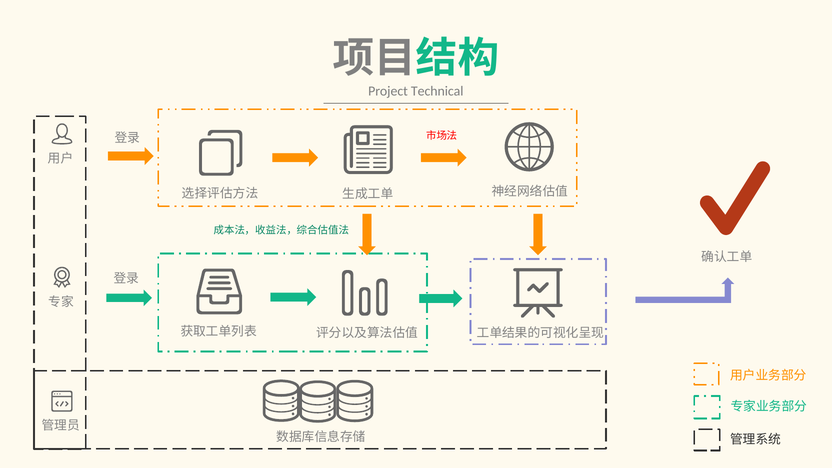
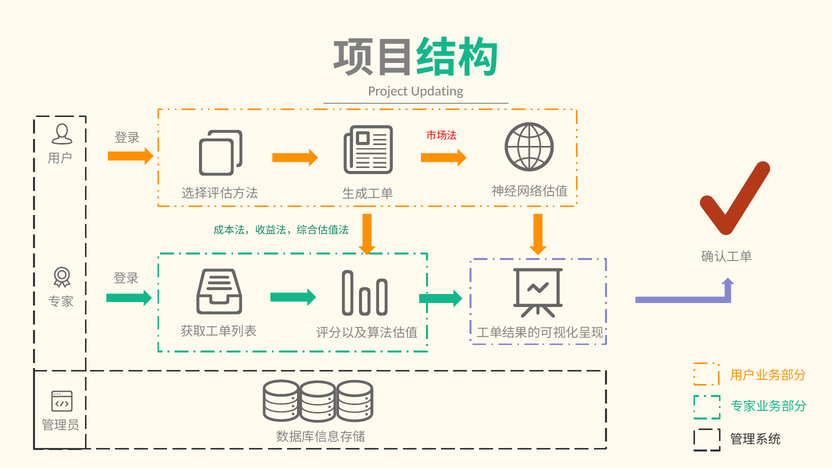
Technical: Technical -> Updating (437, 91)
